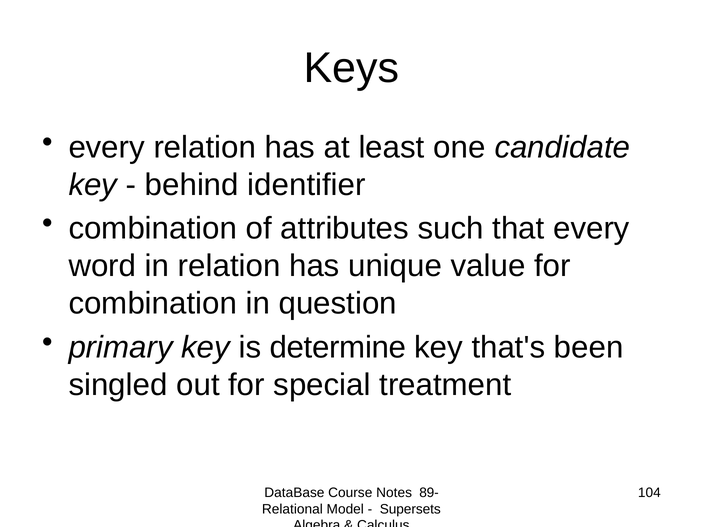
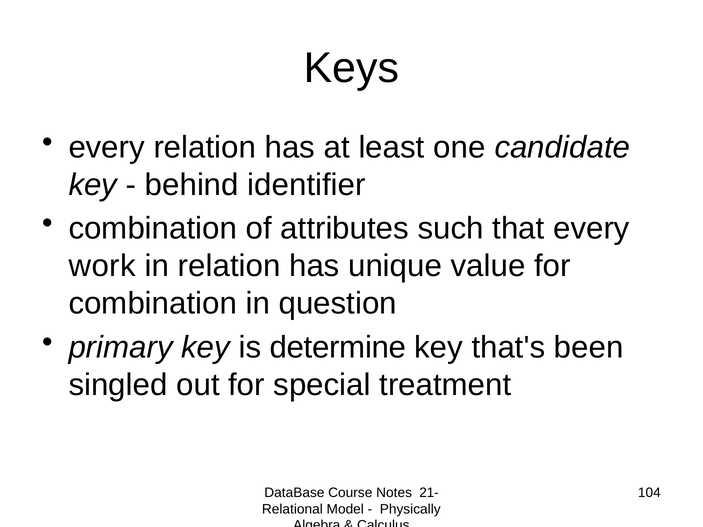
word: word -> work (102, 266)
89-: 89- -> 21- (429, 493)
Supersets: Supersets -> Physically (410, 509)
